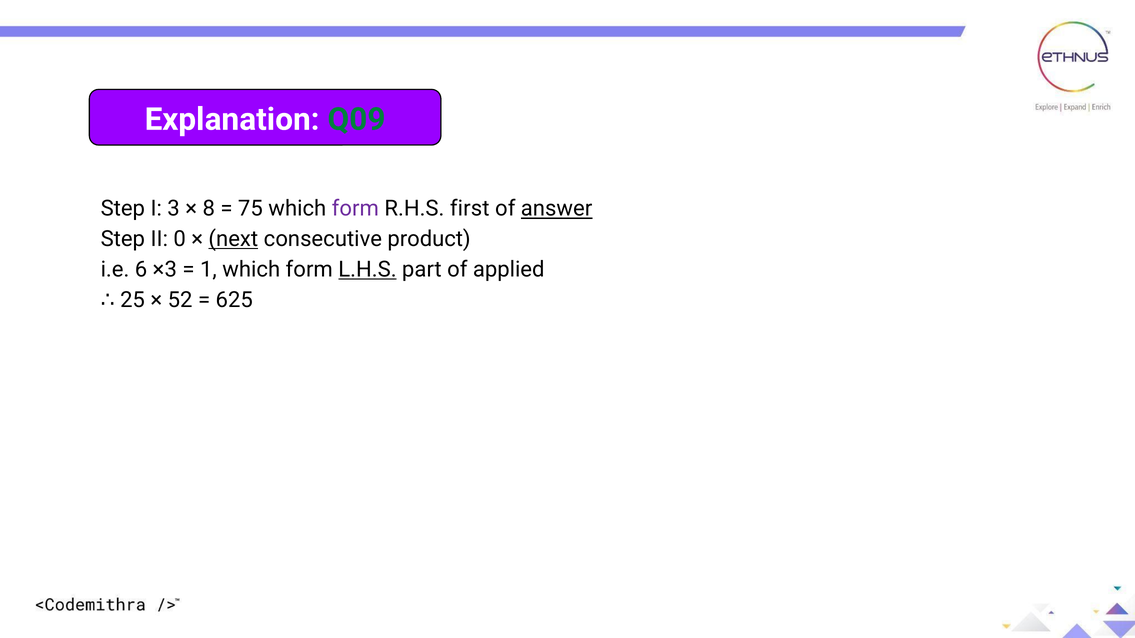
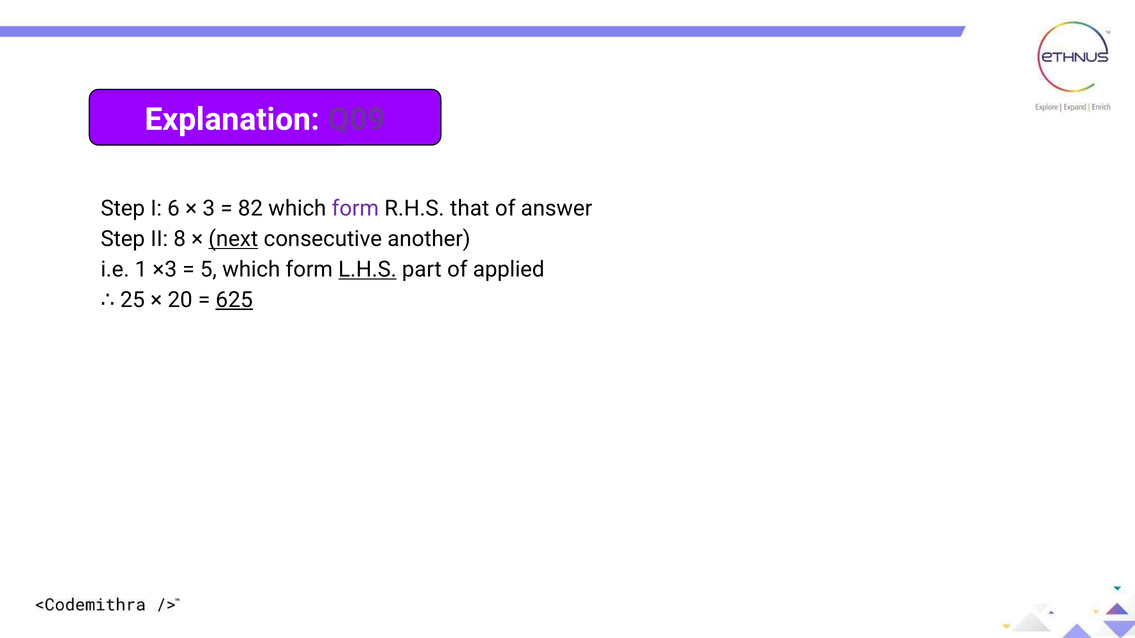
Q09 colour: green -> purple (356, 119)
3: 3 -> 6 (174, 209)
8: 8 -> 3 (209, 209)
75: 75 -> 82 (250, 209)
first: first -> that (470, 209)
answer underline: present -> none (557, 209)
0: 0 -> 8 (180, 239)
product: product -> another (429, 239)
6: 6 -> 1 (141, 270)
1: 1 -> 5 (208, 270)
52: 52 -> 20 (180, 300)
625 underline: none -> present (234, 300)
